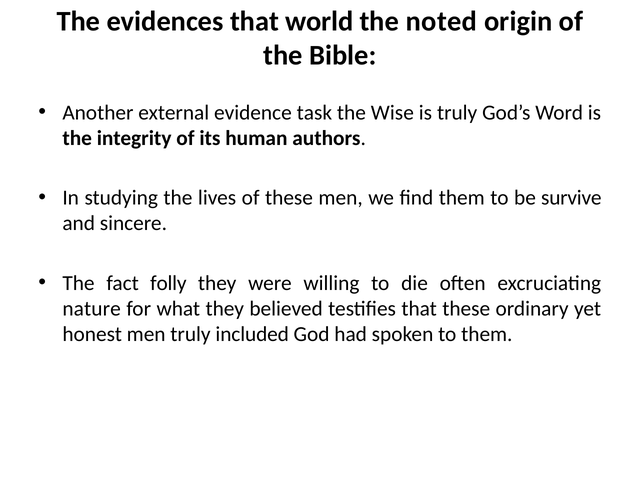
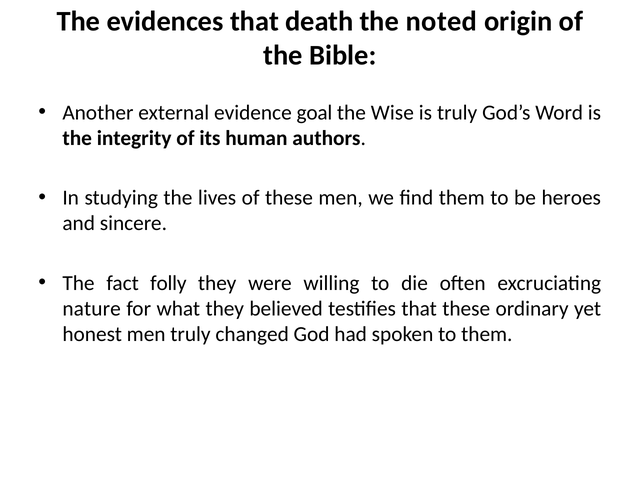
world: world -> death (319, 21)
task: task -> goal (314, 112)
survive: survive -> heroes (571, 198)
included: included -> changed (252, 334)
